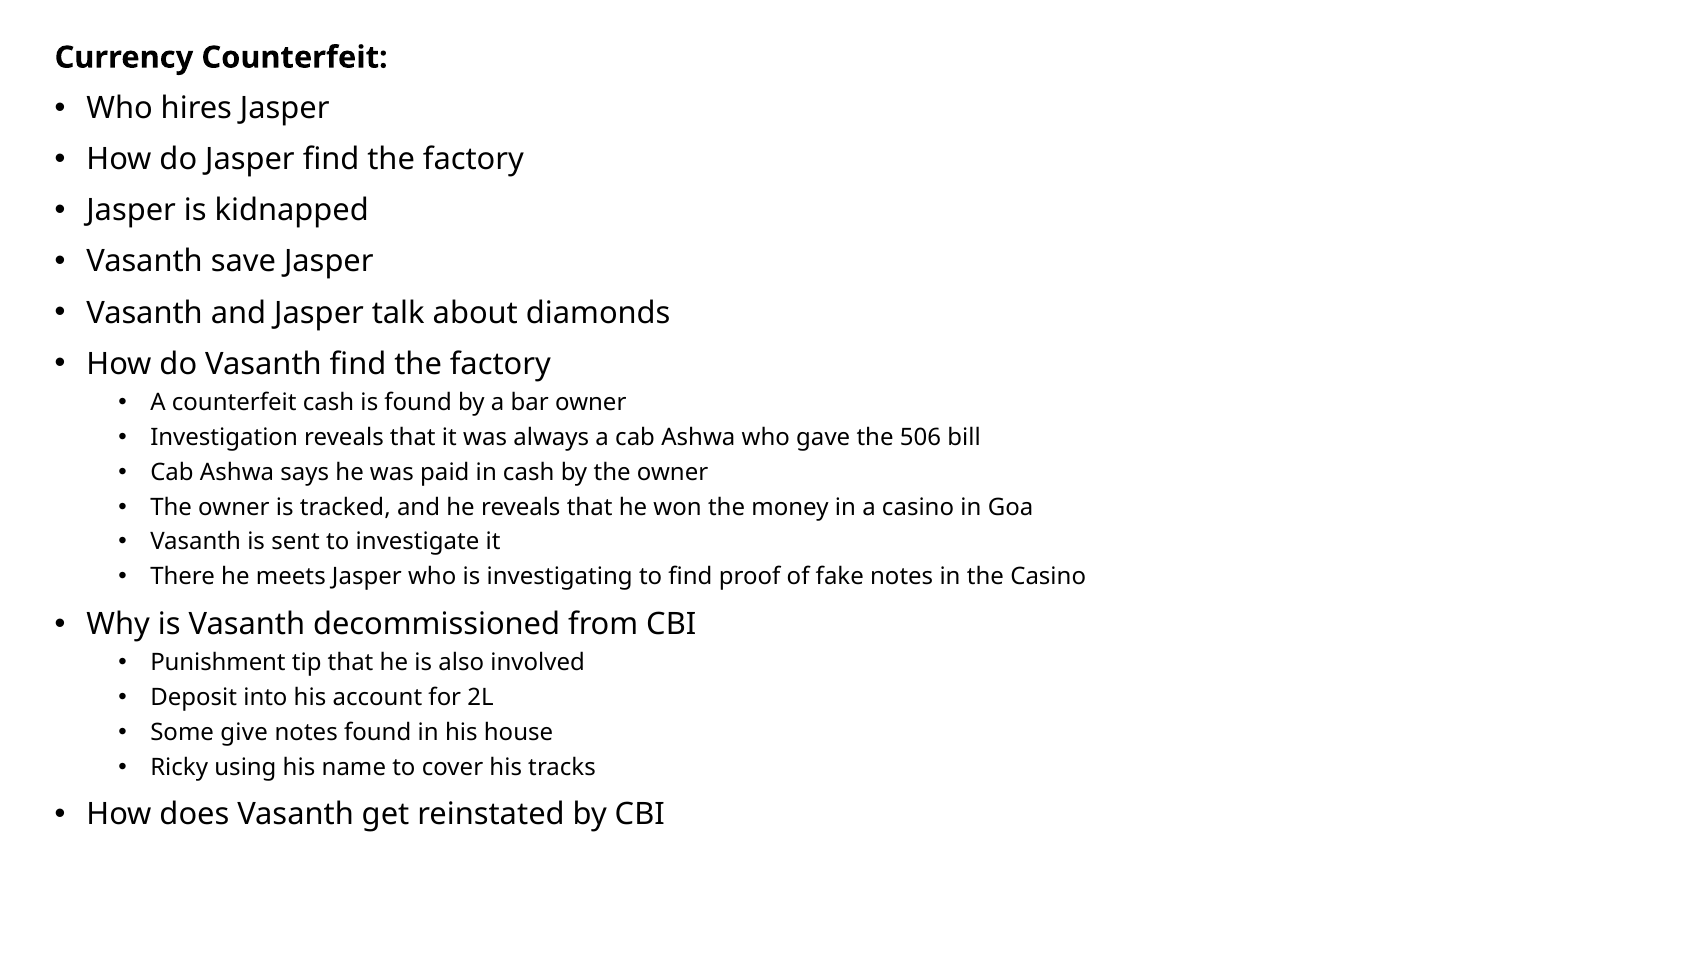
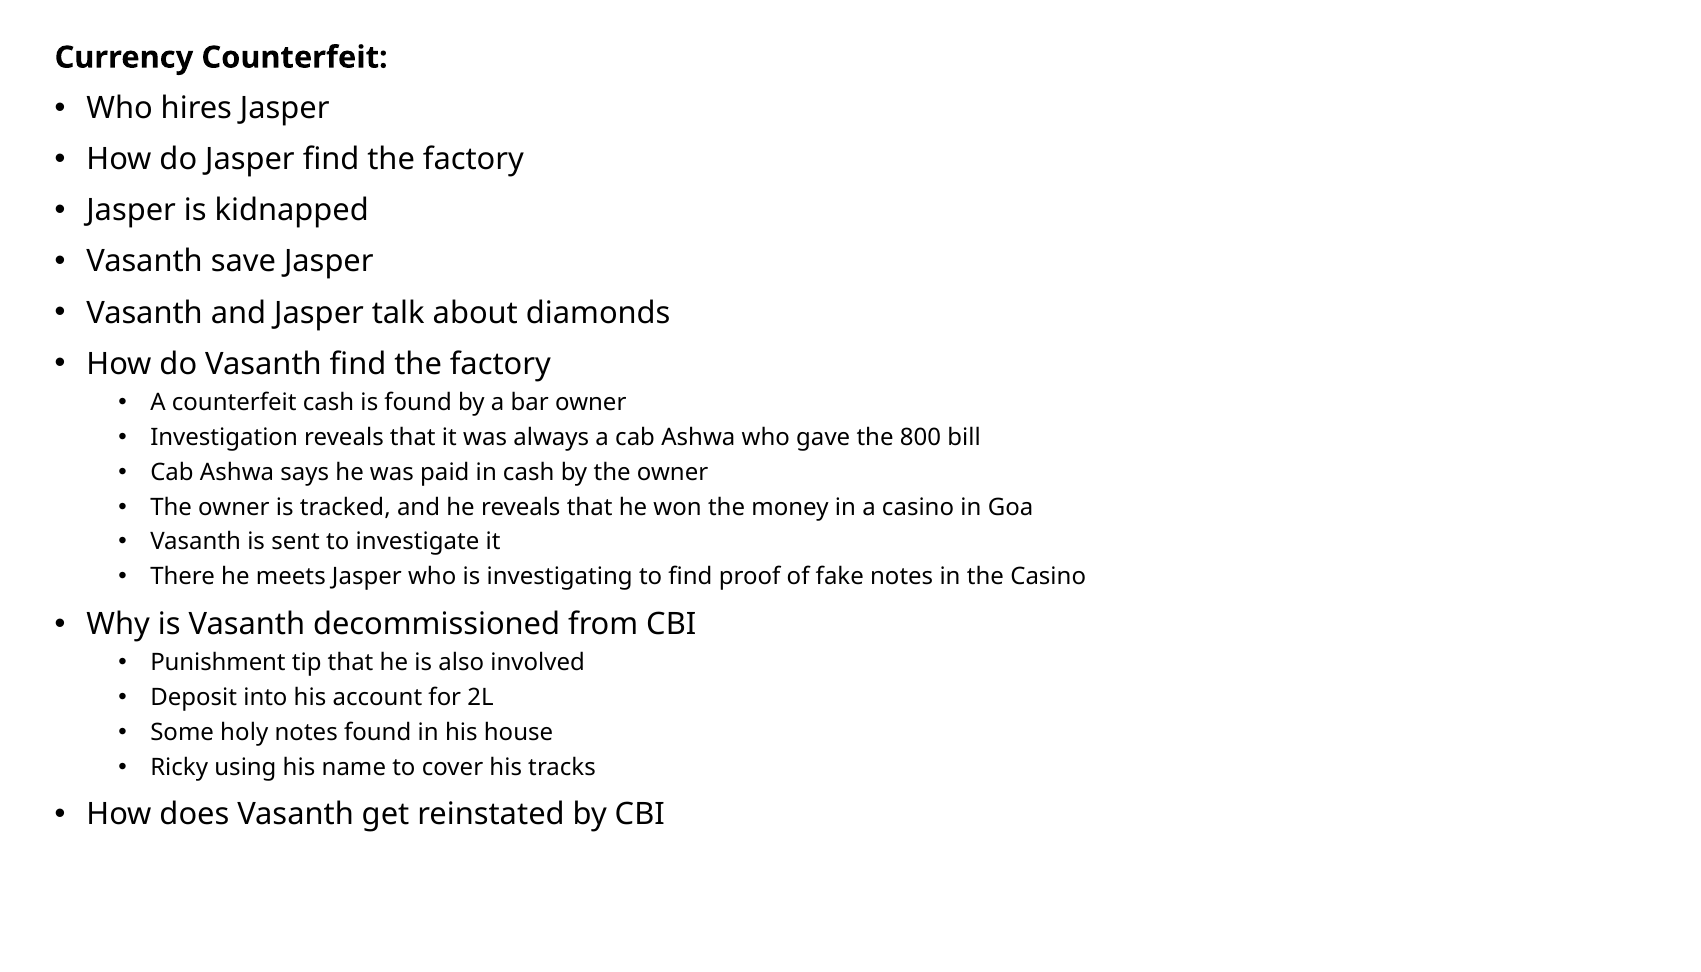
506: 506 -> 800 (921, 437)
give: give -> holy (244, 732)
